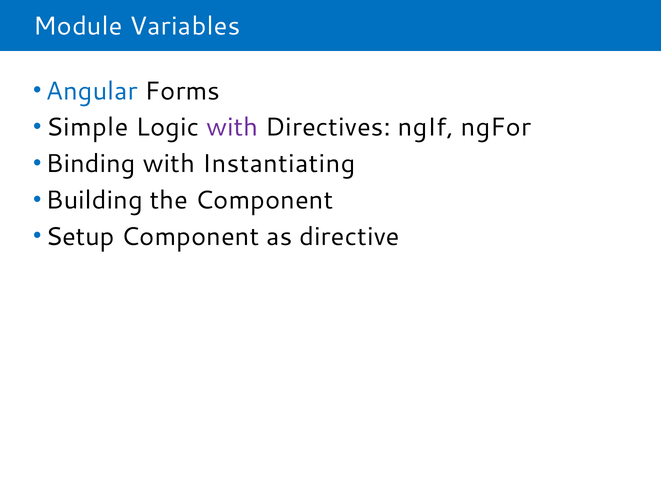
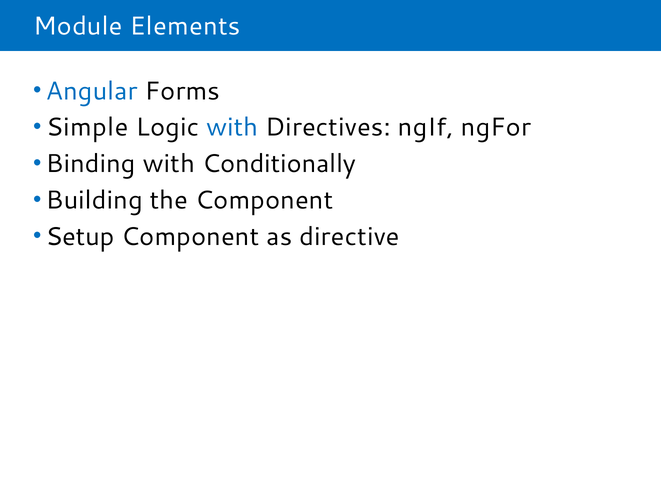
Variables: Variables -> Elements (185, 26)
with colour: purple -> blue (232, 127)
Instantiating: Instantiating -> Conditionally (279, 164)
